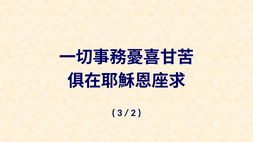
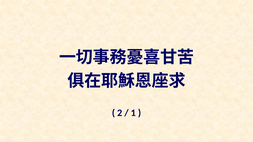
3: 3 -> 2 (120, 113)
2: 2 -> 1 (133, 113)
